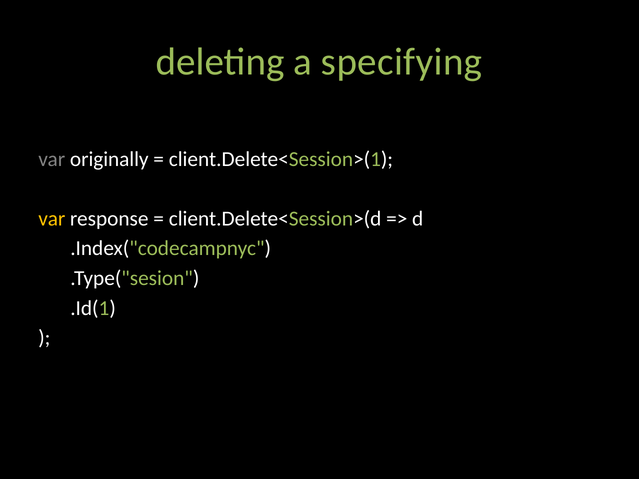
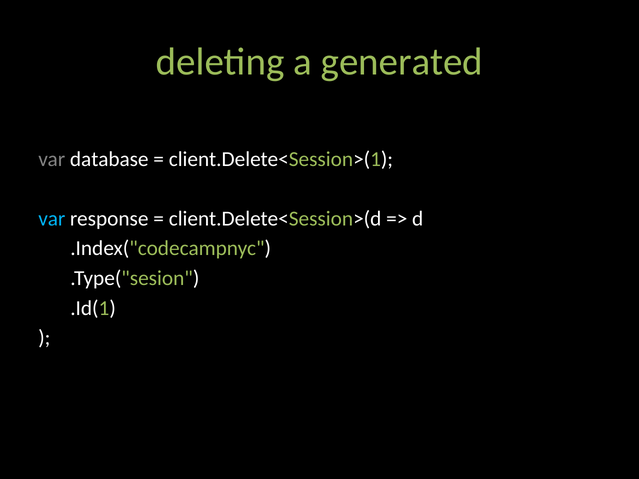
specifying: specifying -> generated (402, 62)
originally: originally -> database (109, 159)
var colour: yellow -> light blue (52, 219)
